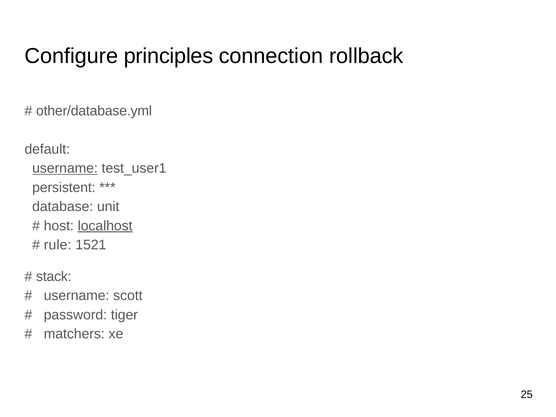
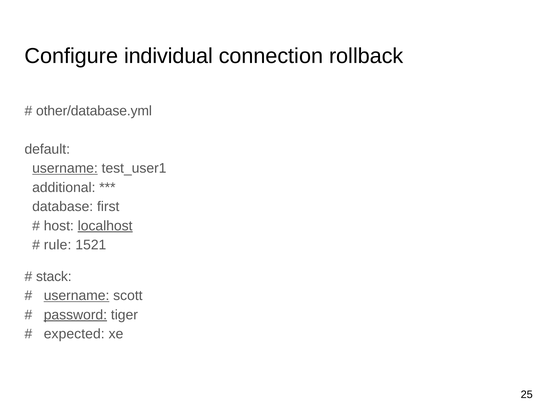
principles: principles -> individual (169, 56)
persistent: persistent -> additional (64, 187)
unit: unit -> first (108, 207)
username underline: none -> present (77, 296)
password underline: none -> present (75, 315)
matchers: matchers -> expected (74, 334)
